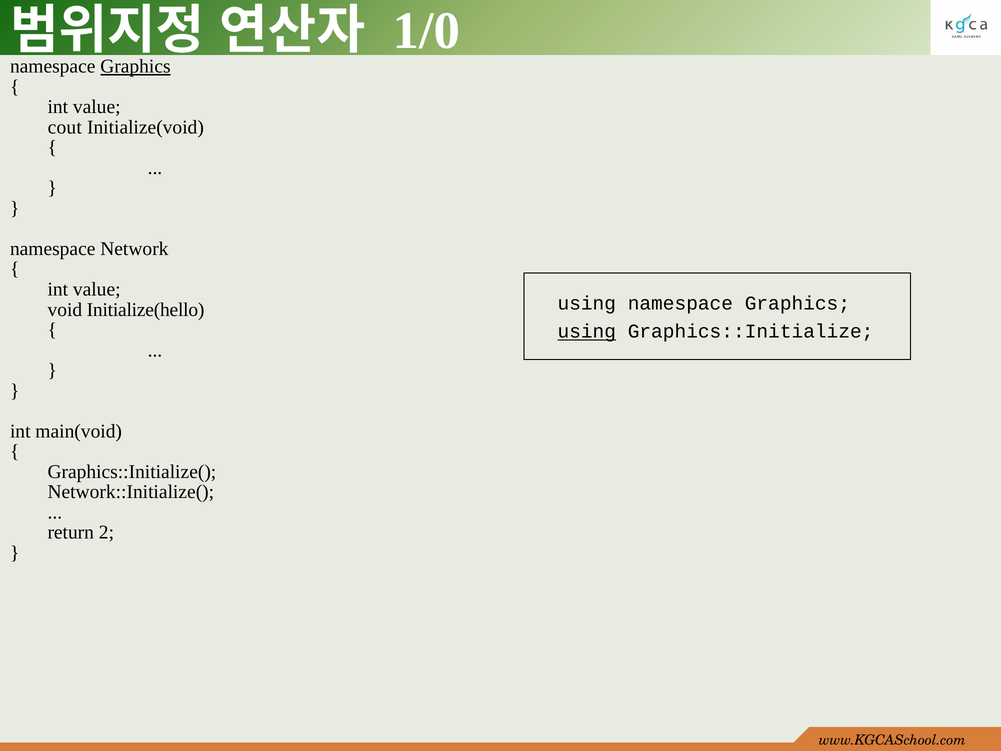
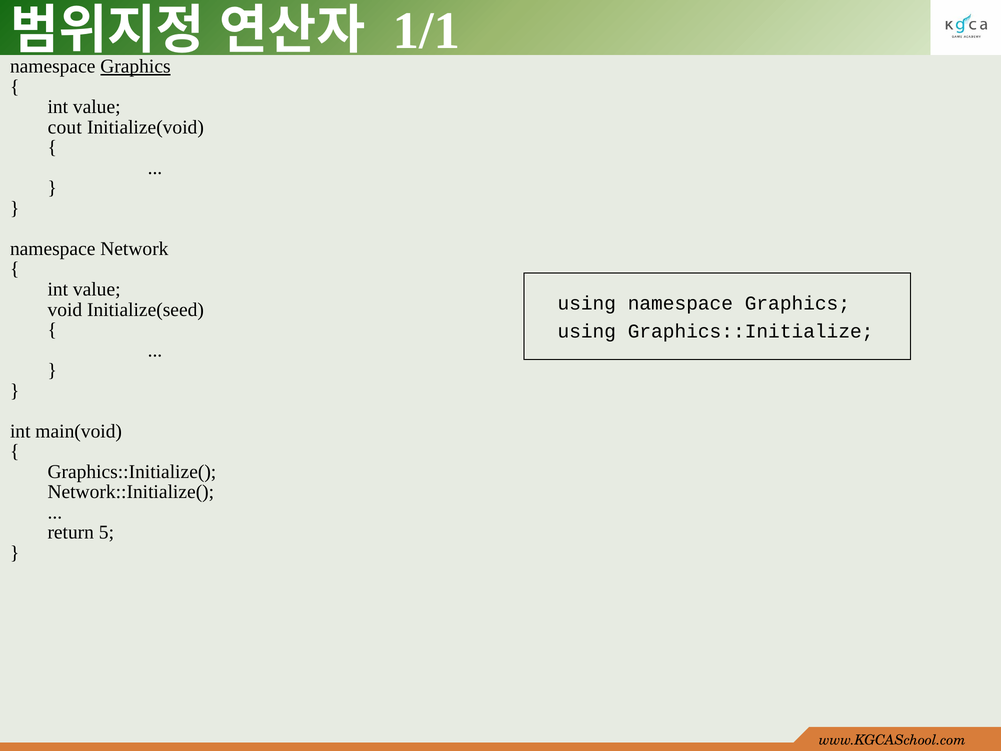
1/0: 1/0 -> 1/1 (427, 31)
Initialize(hello: Initialize(hello -> Initialize(seed (145, 309)
using underline: present -> none (587, 331)
2: 2 -> 5 (106, 532)
